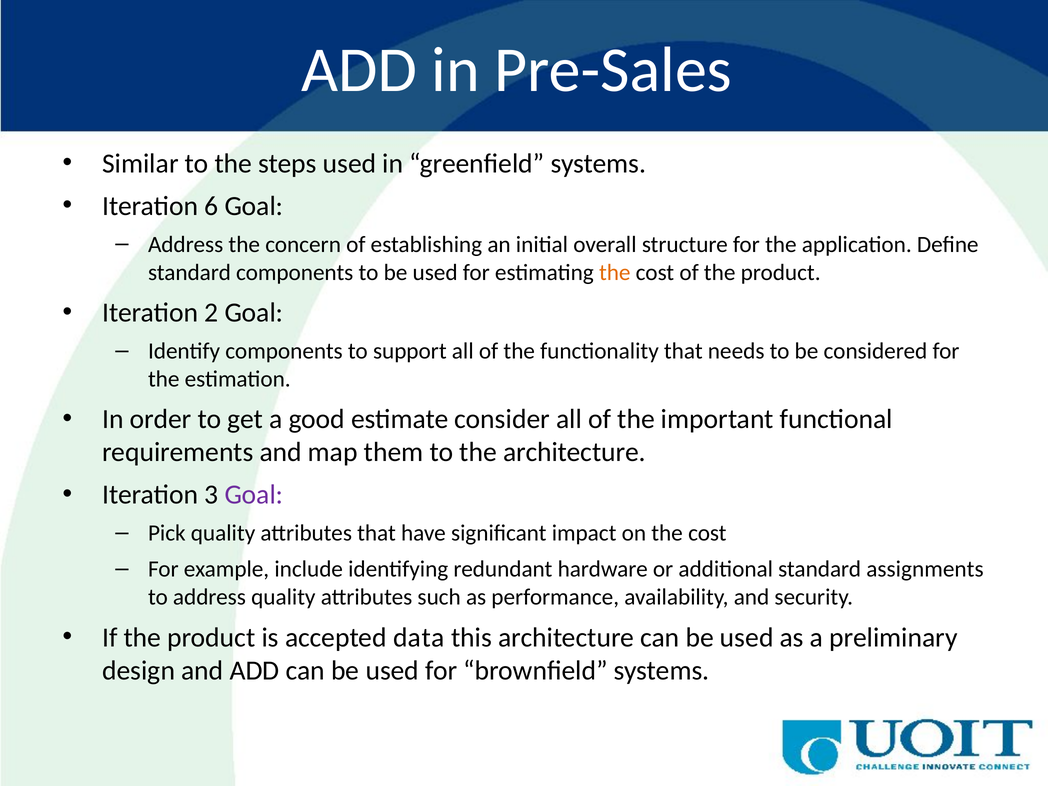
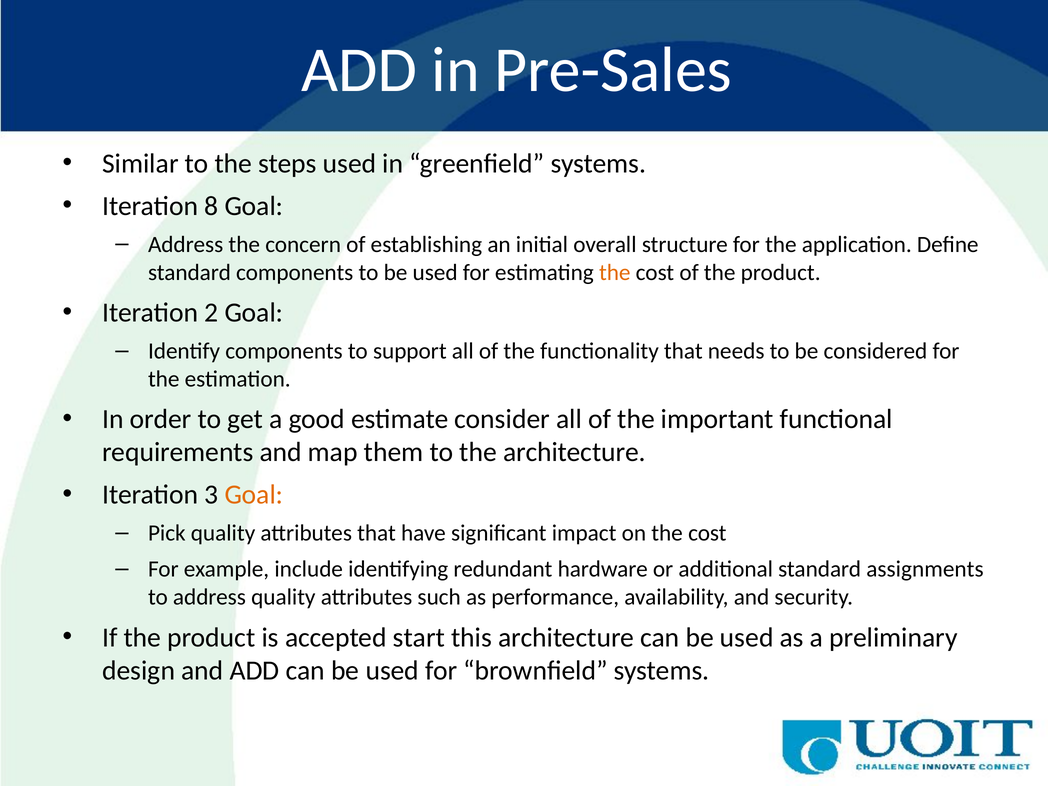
6: 6 -> 8 (211, 206)
Goal colour: purple -> orange (254, 495)
data: data -> start (419, 637)
